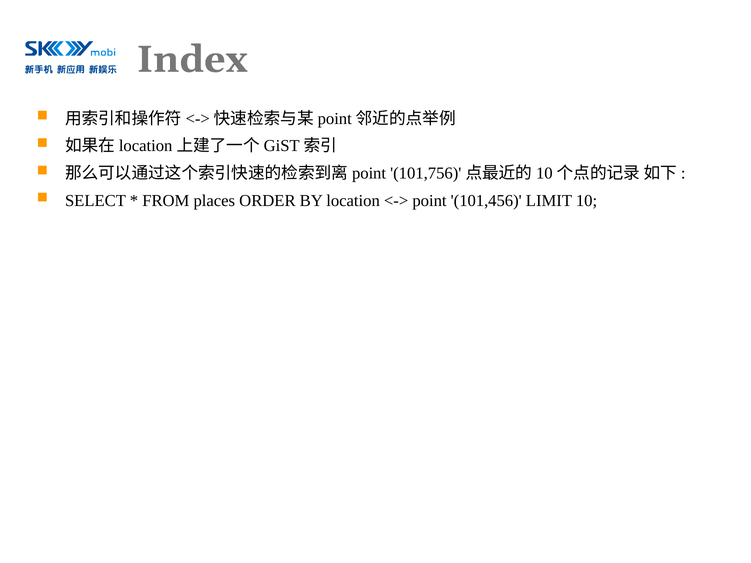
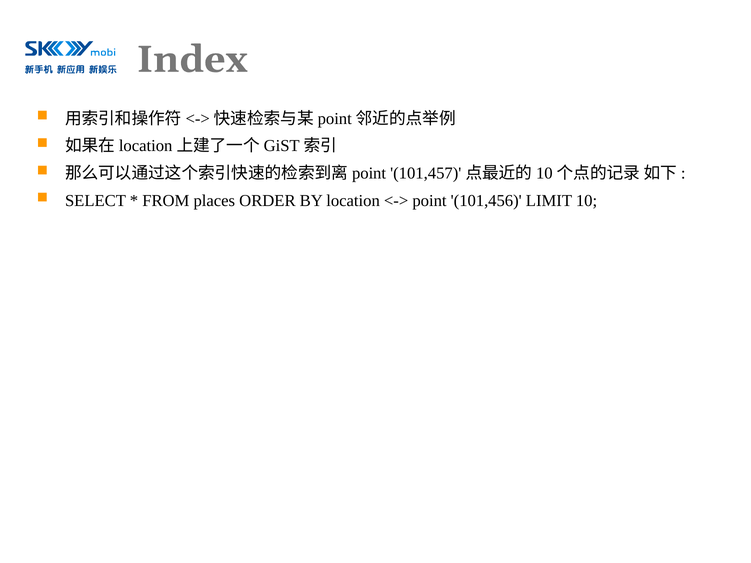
101,756: 101,756 -> 101,457 (426, 173)
